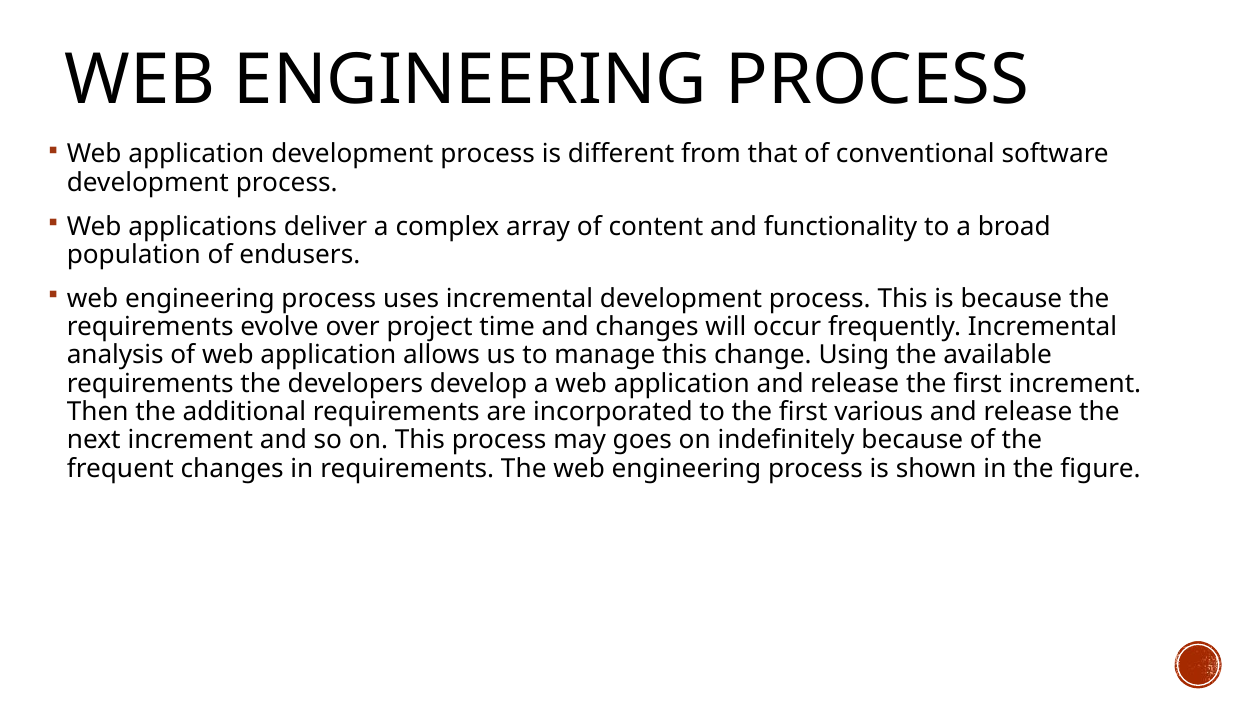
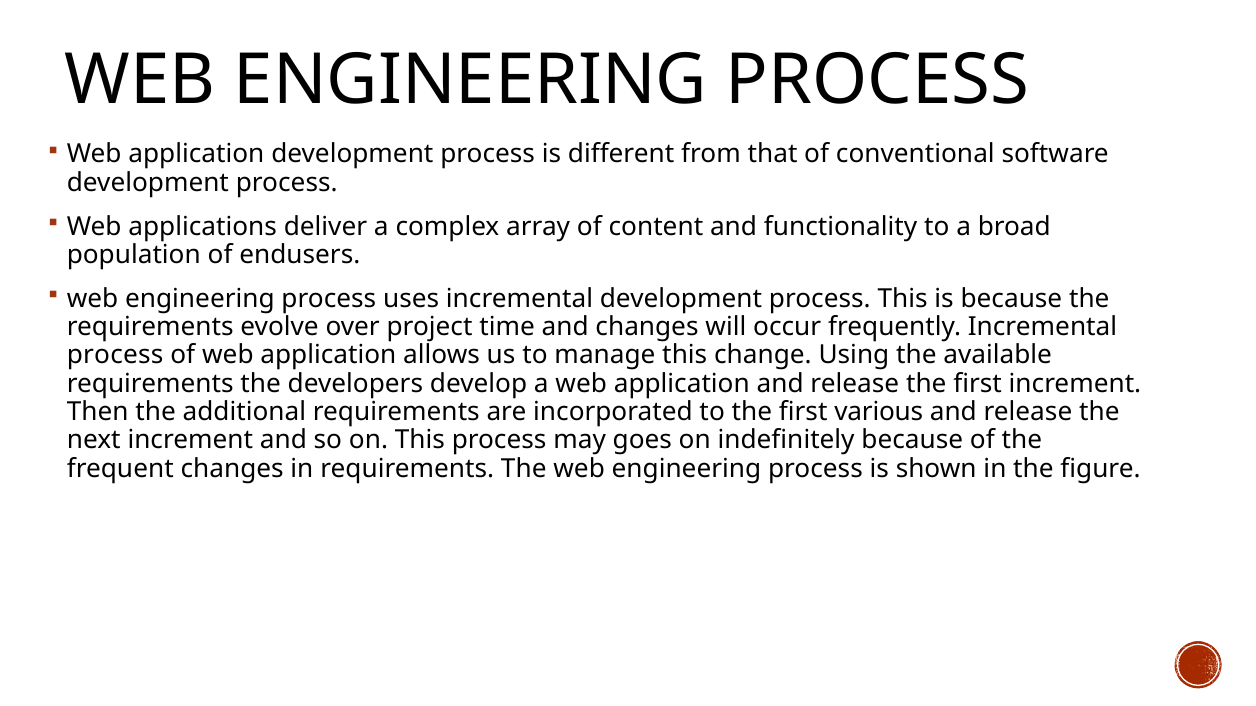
analysis: analysis -> process (115, 356)
